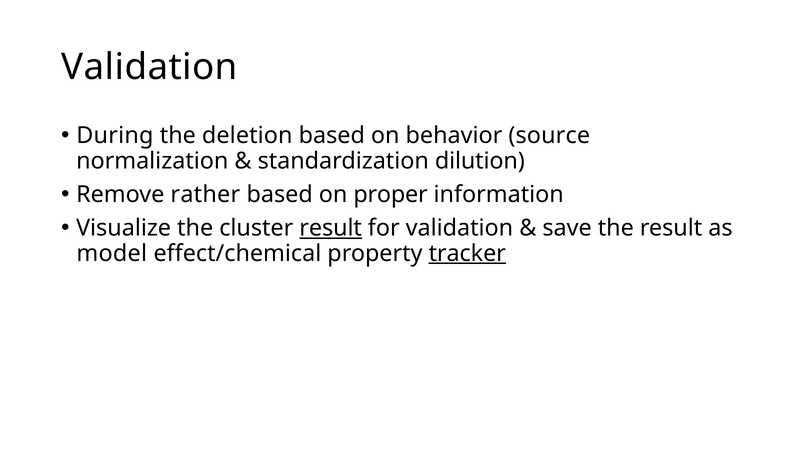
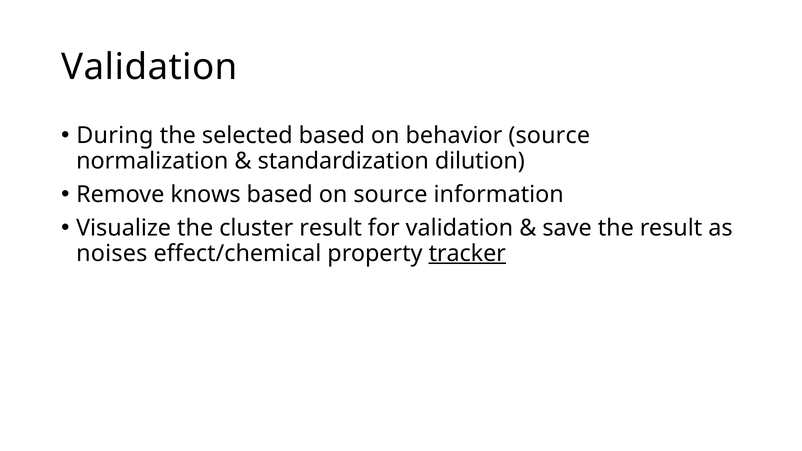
deletion: deletion -> selected (247, 136)
rather: rather -> knows (206, 194)
on proper: proper -> source (390, 194)
result underline: present -> none (331, 228)
model: model -> noises (112, 253)
